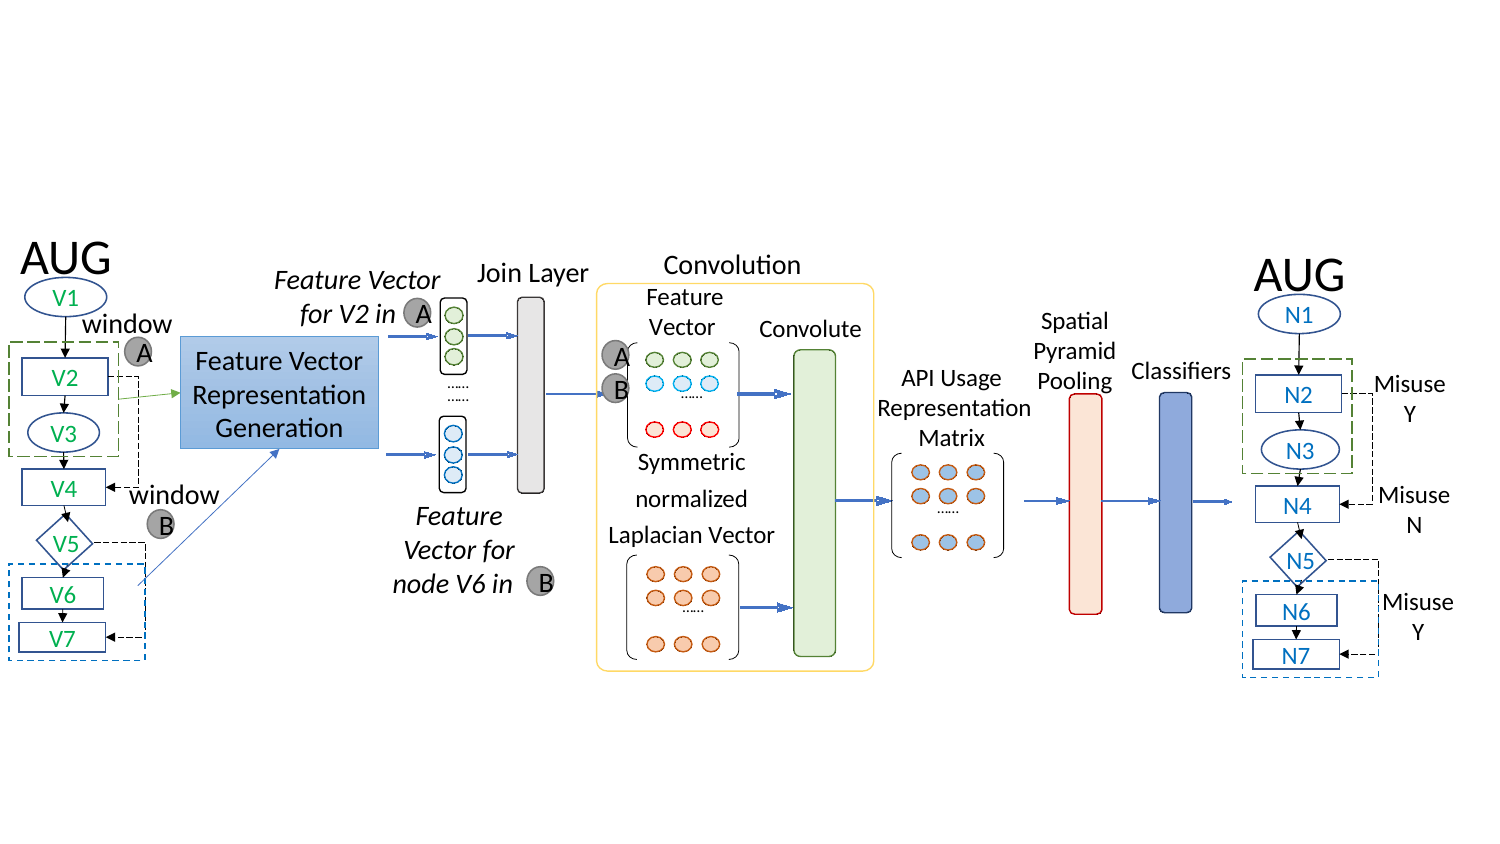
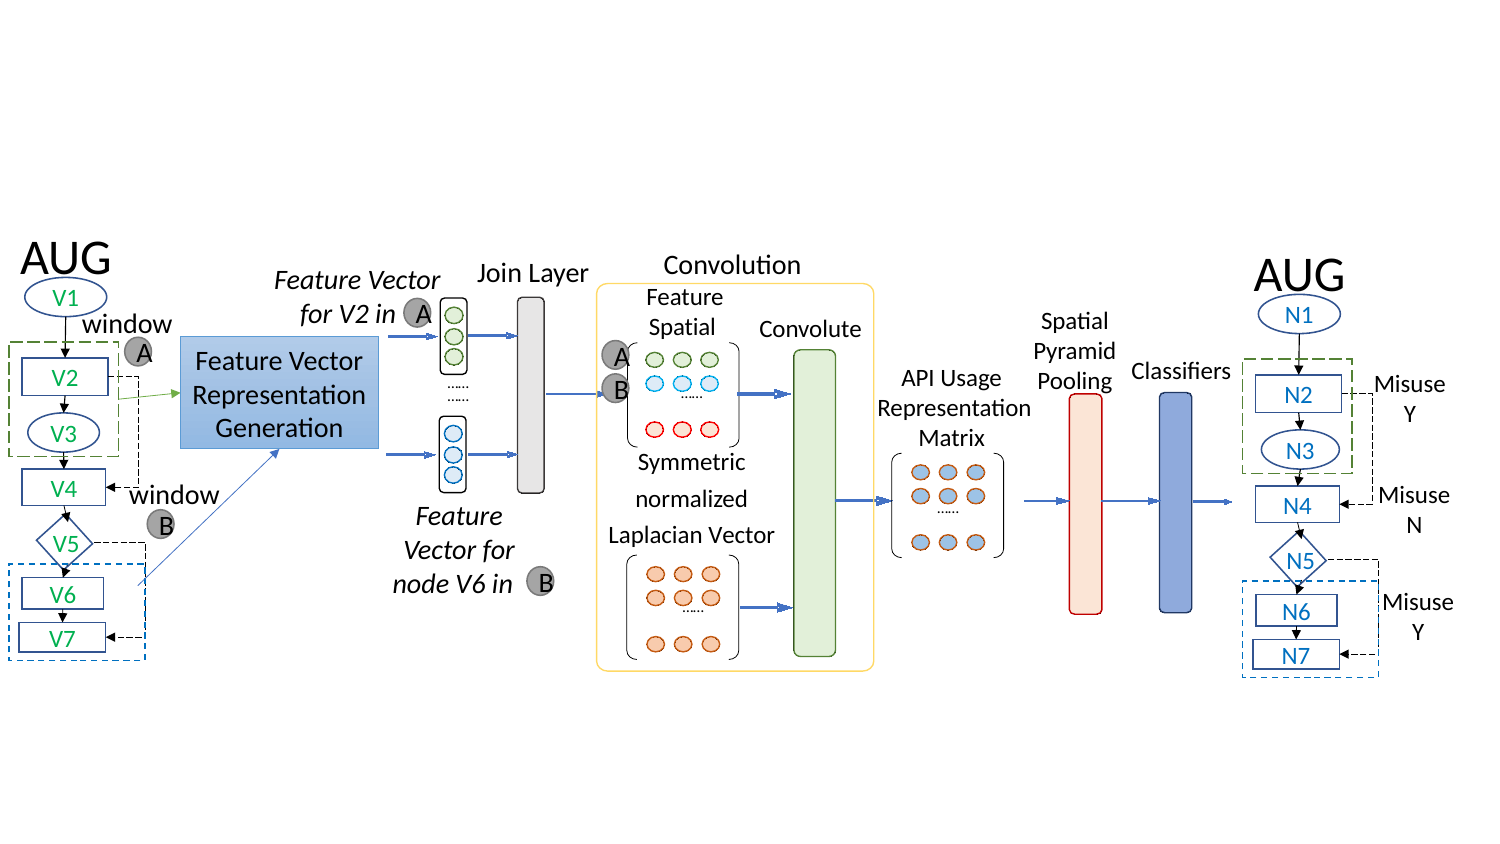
Vector: Vector -> Spatial (682, 327)
